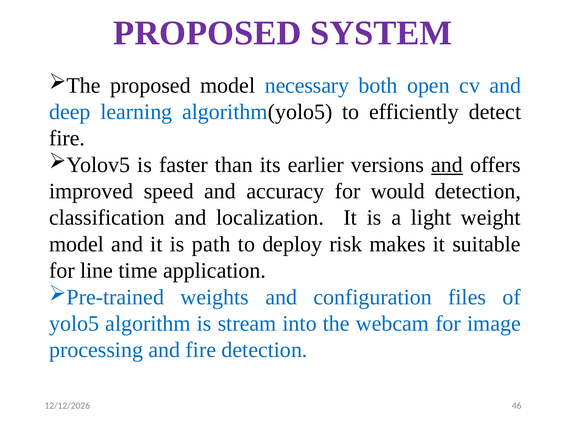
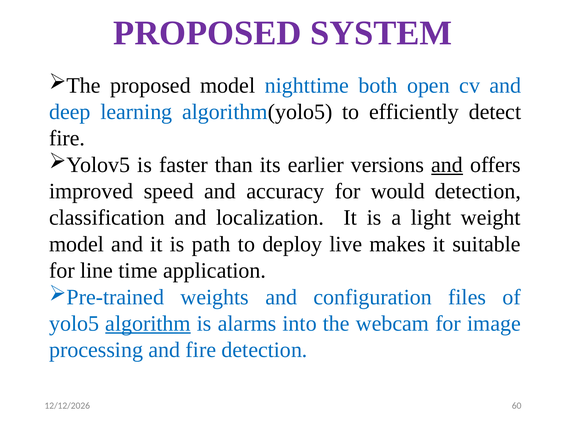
necessary: necessary -> nighttime (307, 85)
risk: risk -> live (346, 244)
algorithm underline: none -> present (148, 323)
stream: stream -> alarms (247, 323)
46: 46 -> 60 (517, 405)
